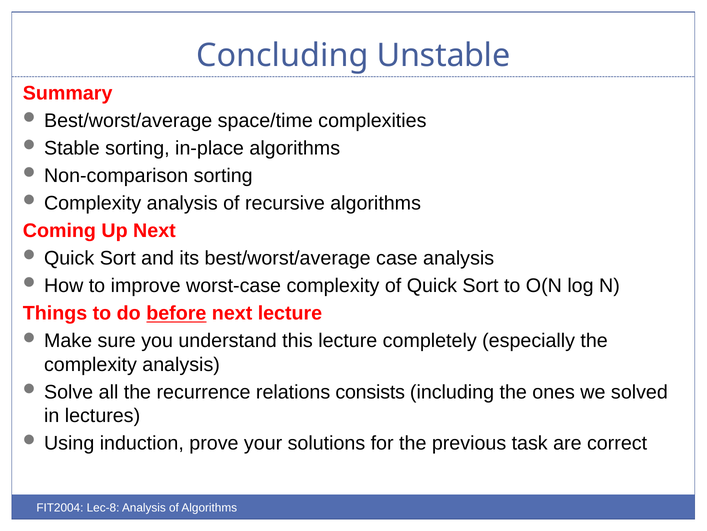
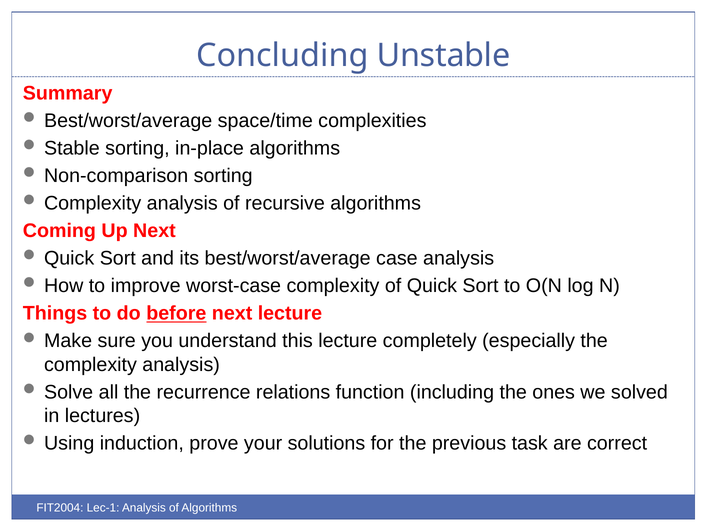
consists: consists -> function (370, 392)
Lec-8: Lec-8 -> Lec-1 (103, 507)
